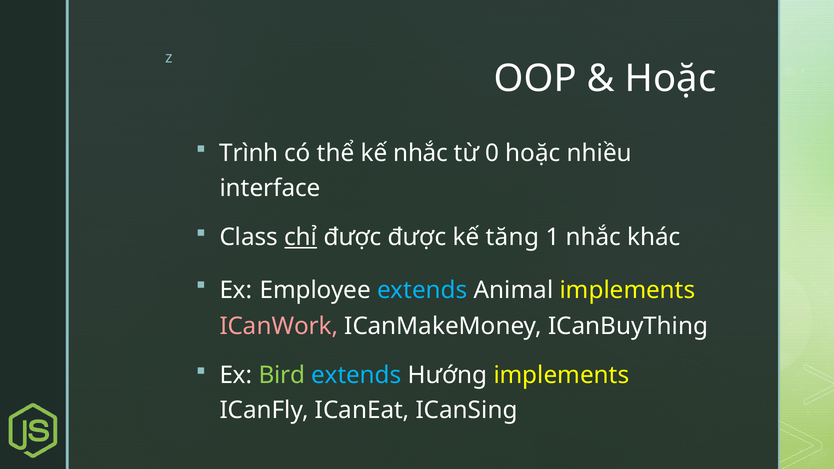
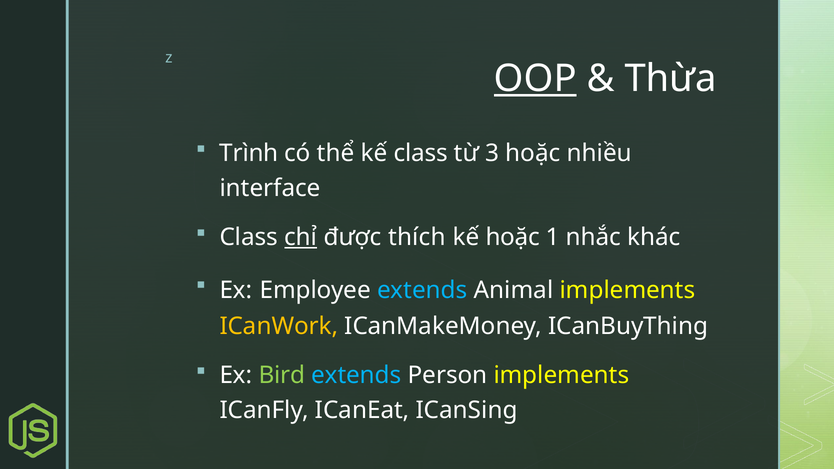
OOP underline: none -> present (535, 79)
Hoặc: Hoặc -> Thừa (671, 79)
kế nhắc: nhắc -> class (421, 153)
0: 0 -> 3 (492, 153)
được được: được -> thích (417, 237)
kế tăng: tăng -> hoặc (513, 237)
ICanWork colour: pink -> yellow (279, 326)
Hướng: Hướng -> Person (448, 375)
